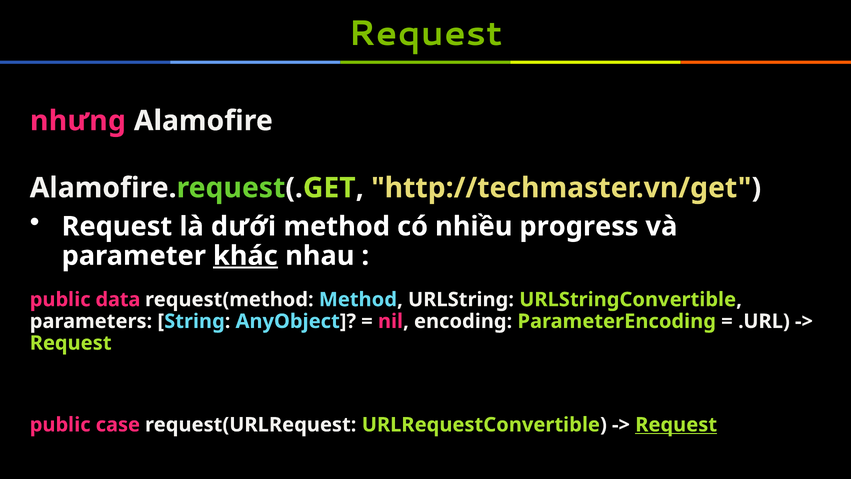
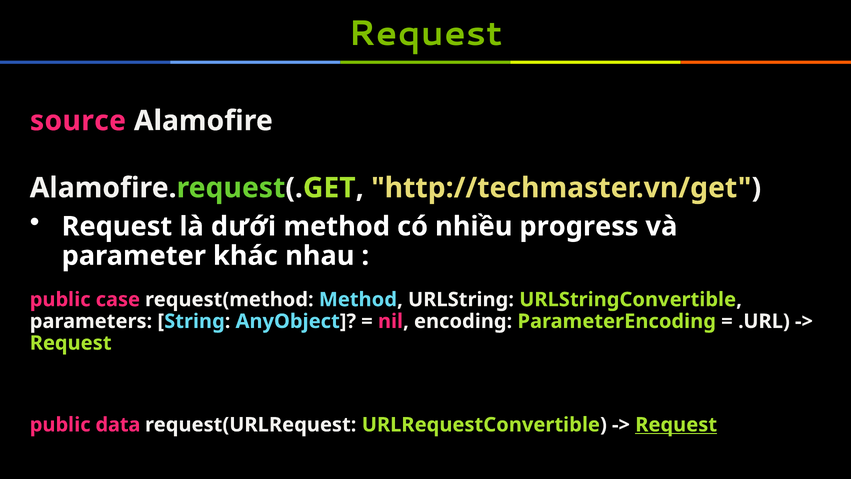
nhưng: nhưng -> source (78, 121)
khác underline: present -> none (245, 256)
data: data -> case (118, 299)
case: case -> data (118, 425)
